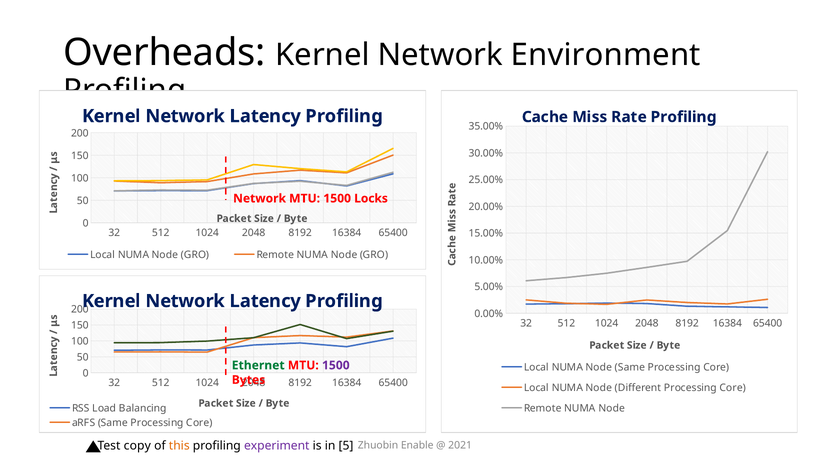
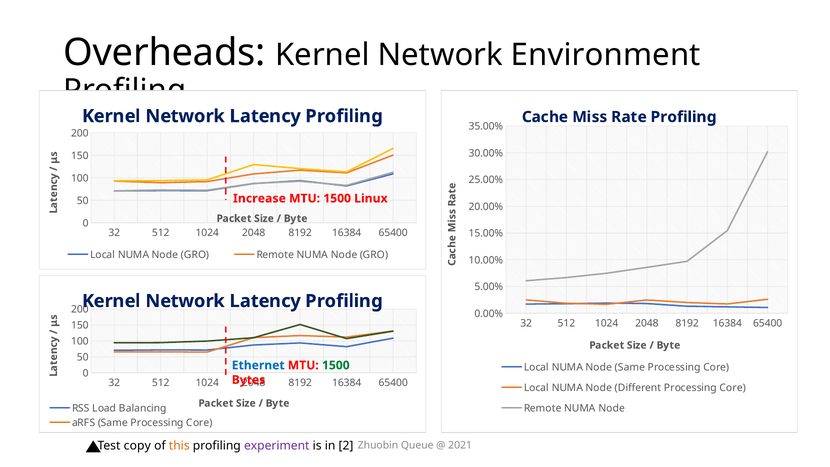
Network: Network -> Increase (259, 198)
Locks: Locks -> Linux (371, 198)
Ethernet colour: green -> blue (258, 365)
1500 colour: purple -> green (336, 365)
Enable: Enable -> Queue (417, 445)
5: 5 -> 2 (346, 446)
